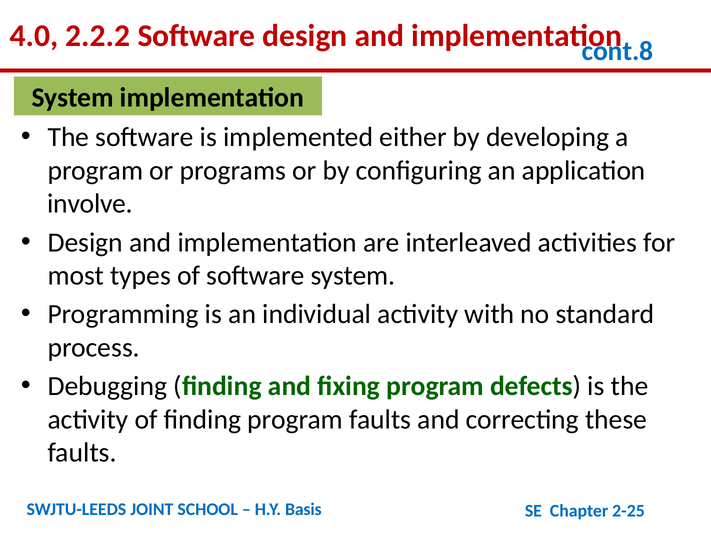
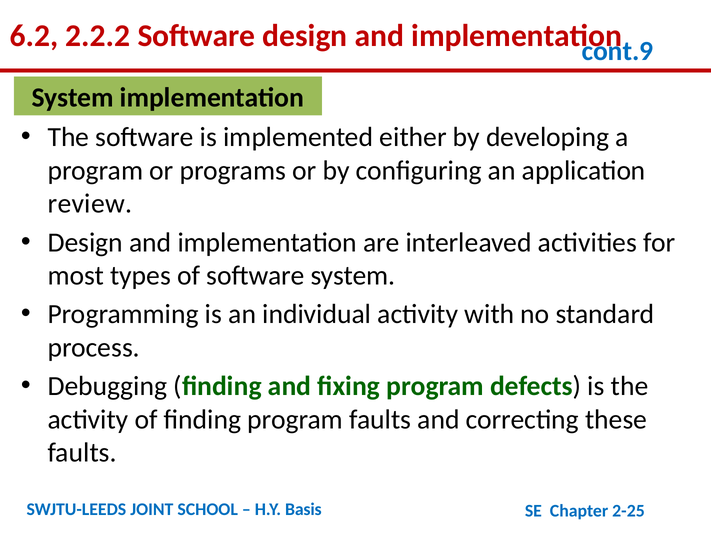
4.0: 4.0 -> 6.2 (34, 36)
cont.8: cont.8 -> cont.9 (618, 51)
involve: involve -> review (90, 204)
